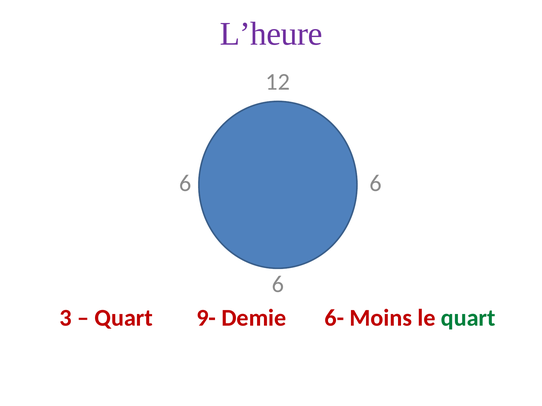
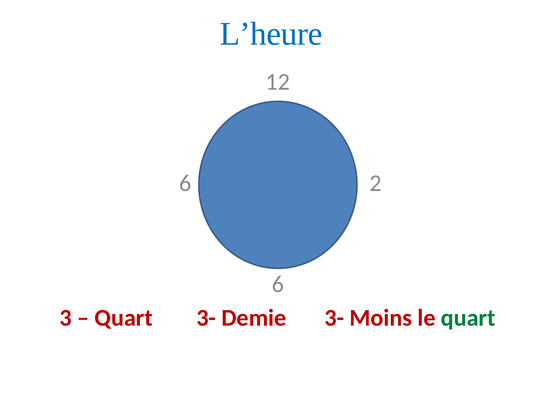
L’heure colour: purple -> blue (271, 34)
6: 6 -> 2 (376, 183)
Quart 9-: 9- -> 3- (206, 318)
Demie 6-: 6- -> 3- (334, 318)
